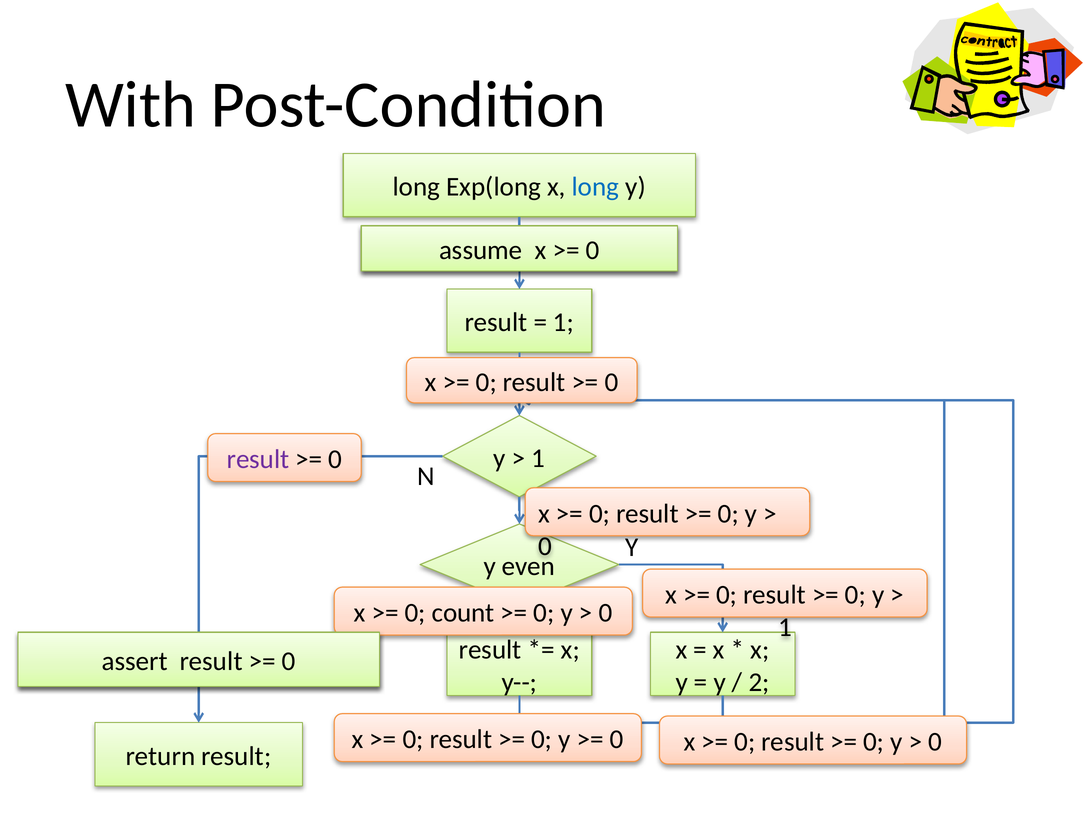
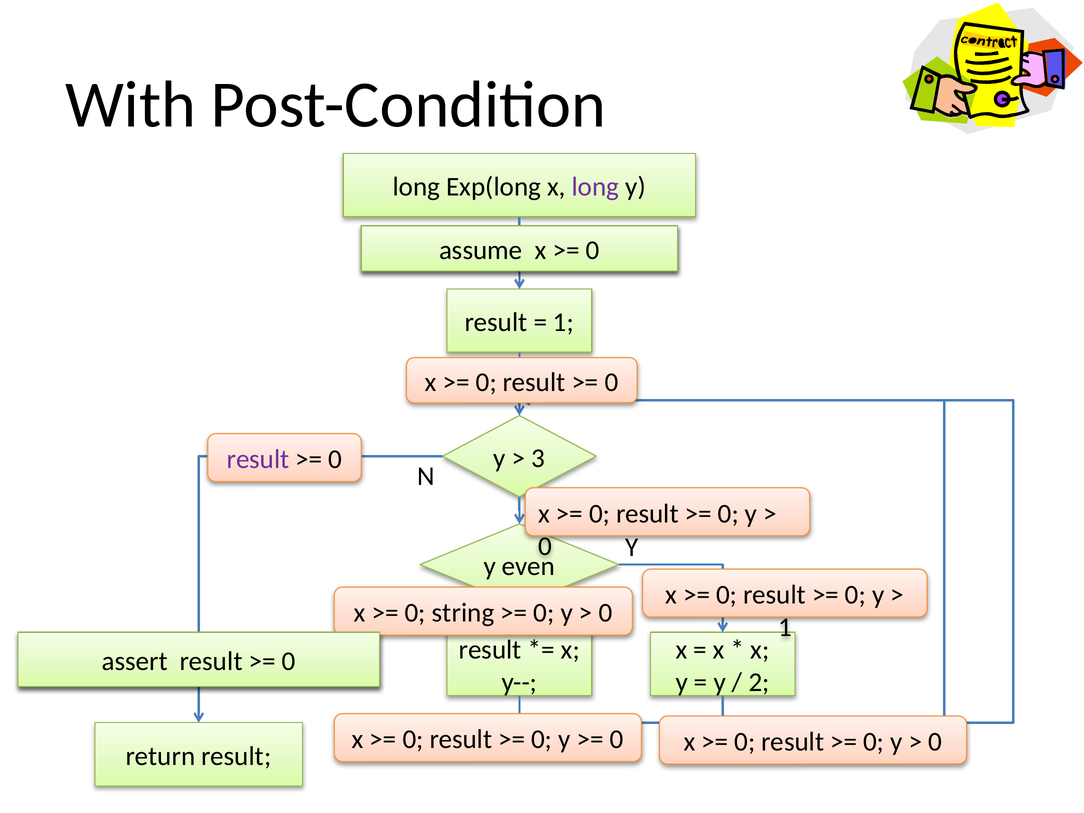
long colour: blue -> purple (595, 187)
1: 1 -> 3 (538, 458)
count: count -> string (463, 613)
